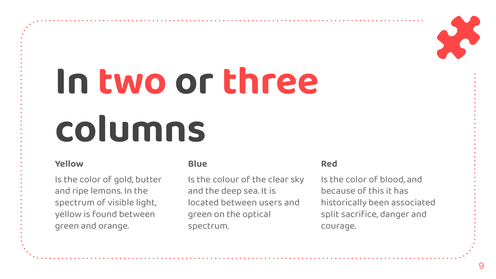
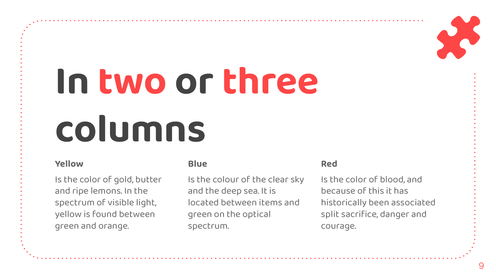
users: users -> items (271, 202)
